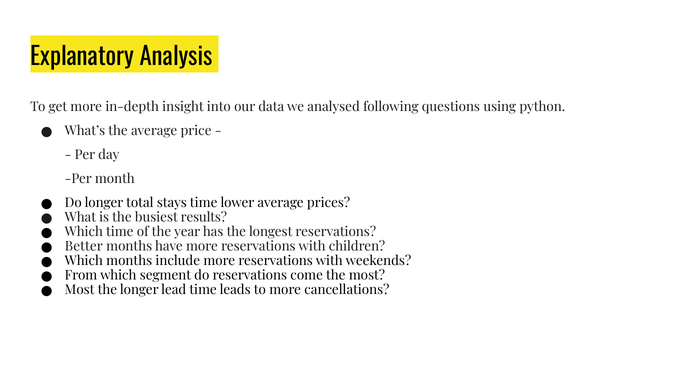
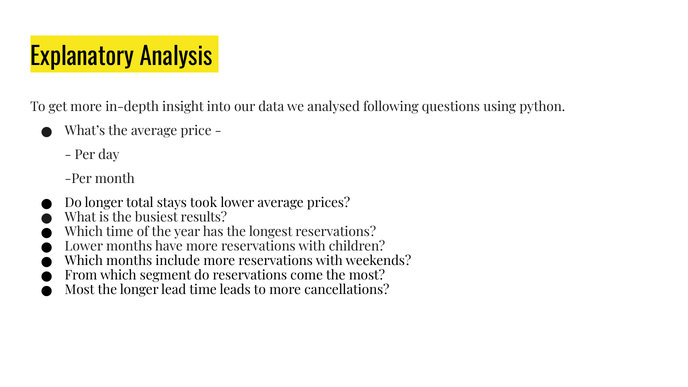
stays time: time -> took (204, 203)
Better: Better -> Lower (84, 246)
